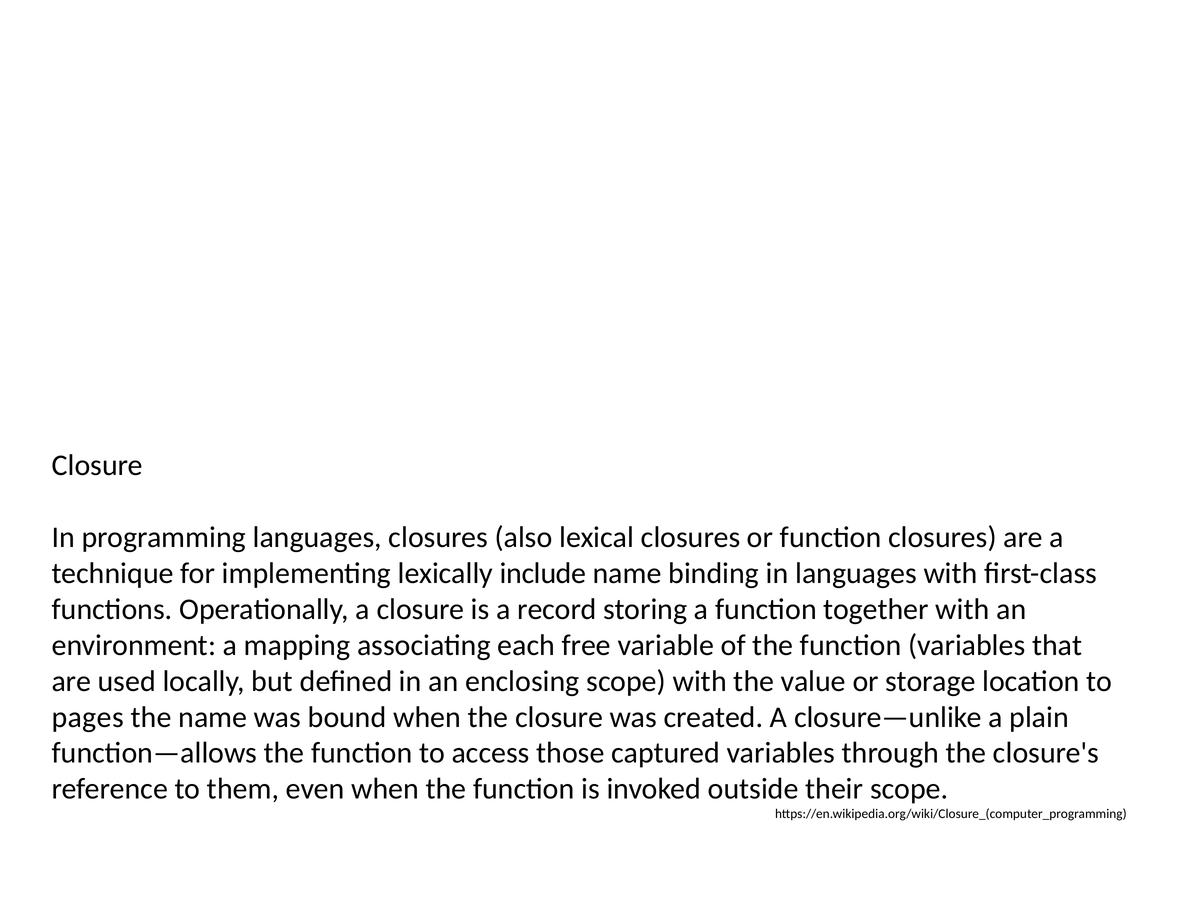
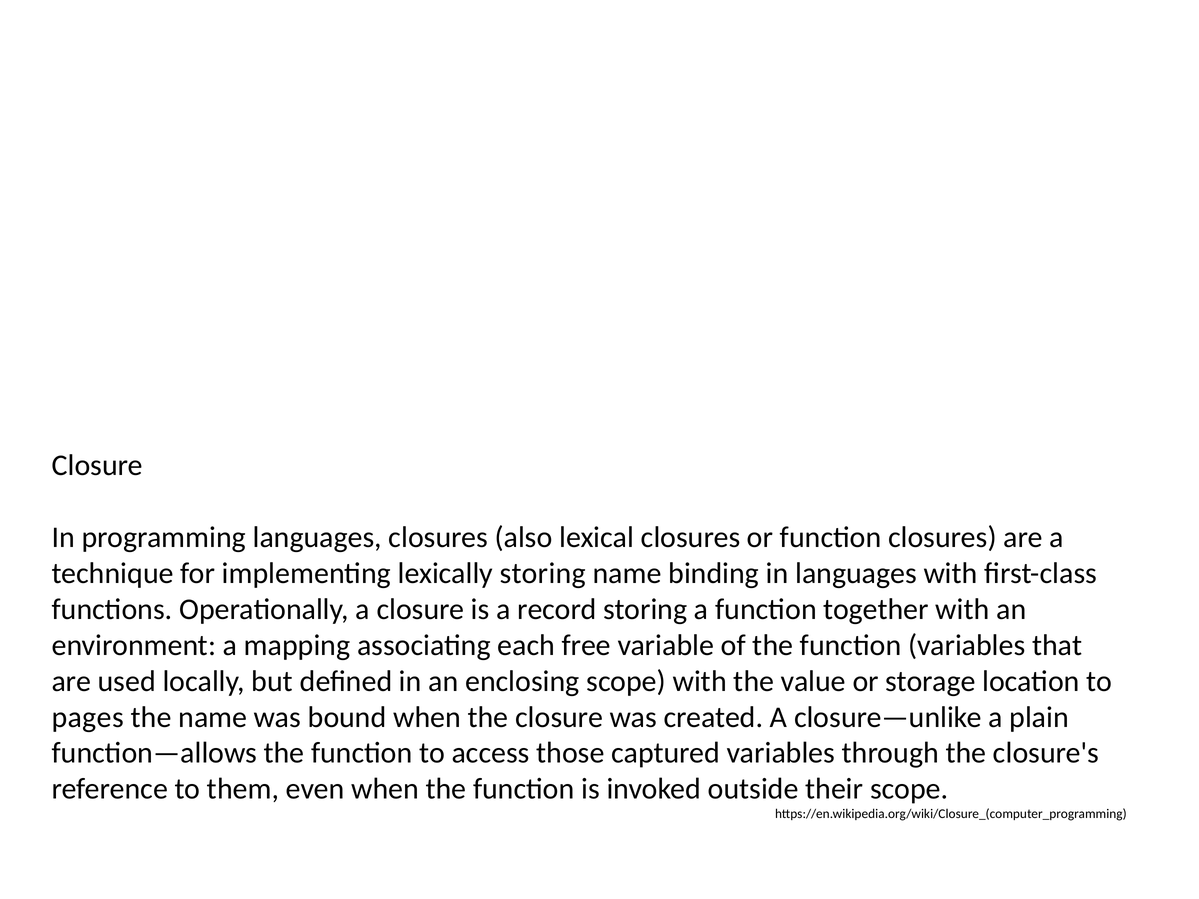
lexically include: include -> storing (543, 573)
